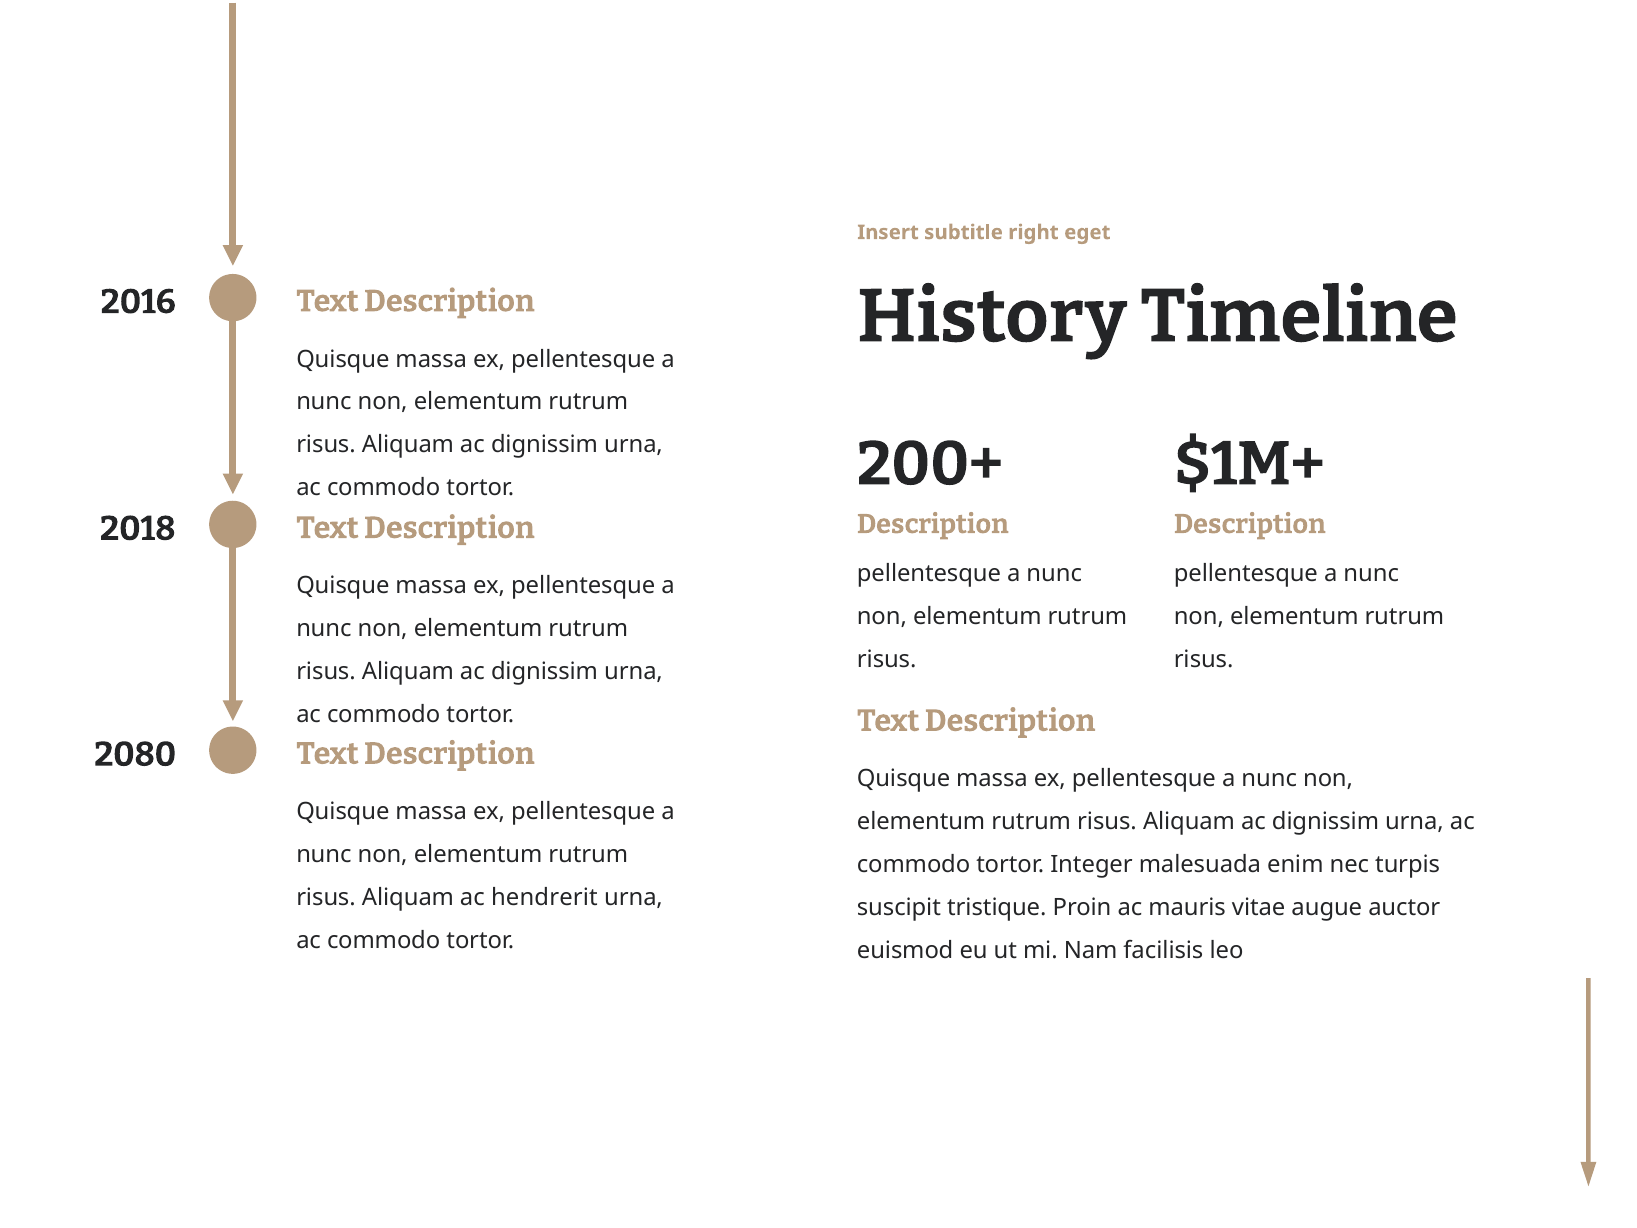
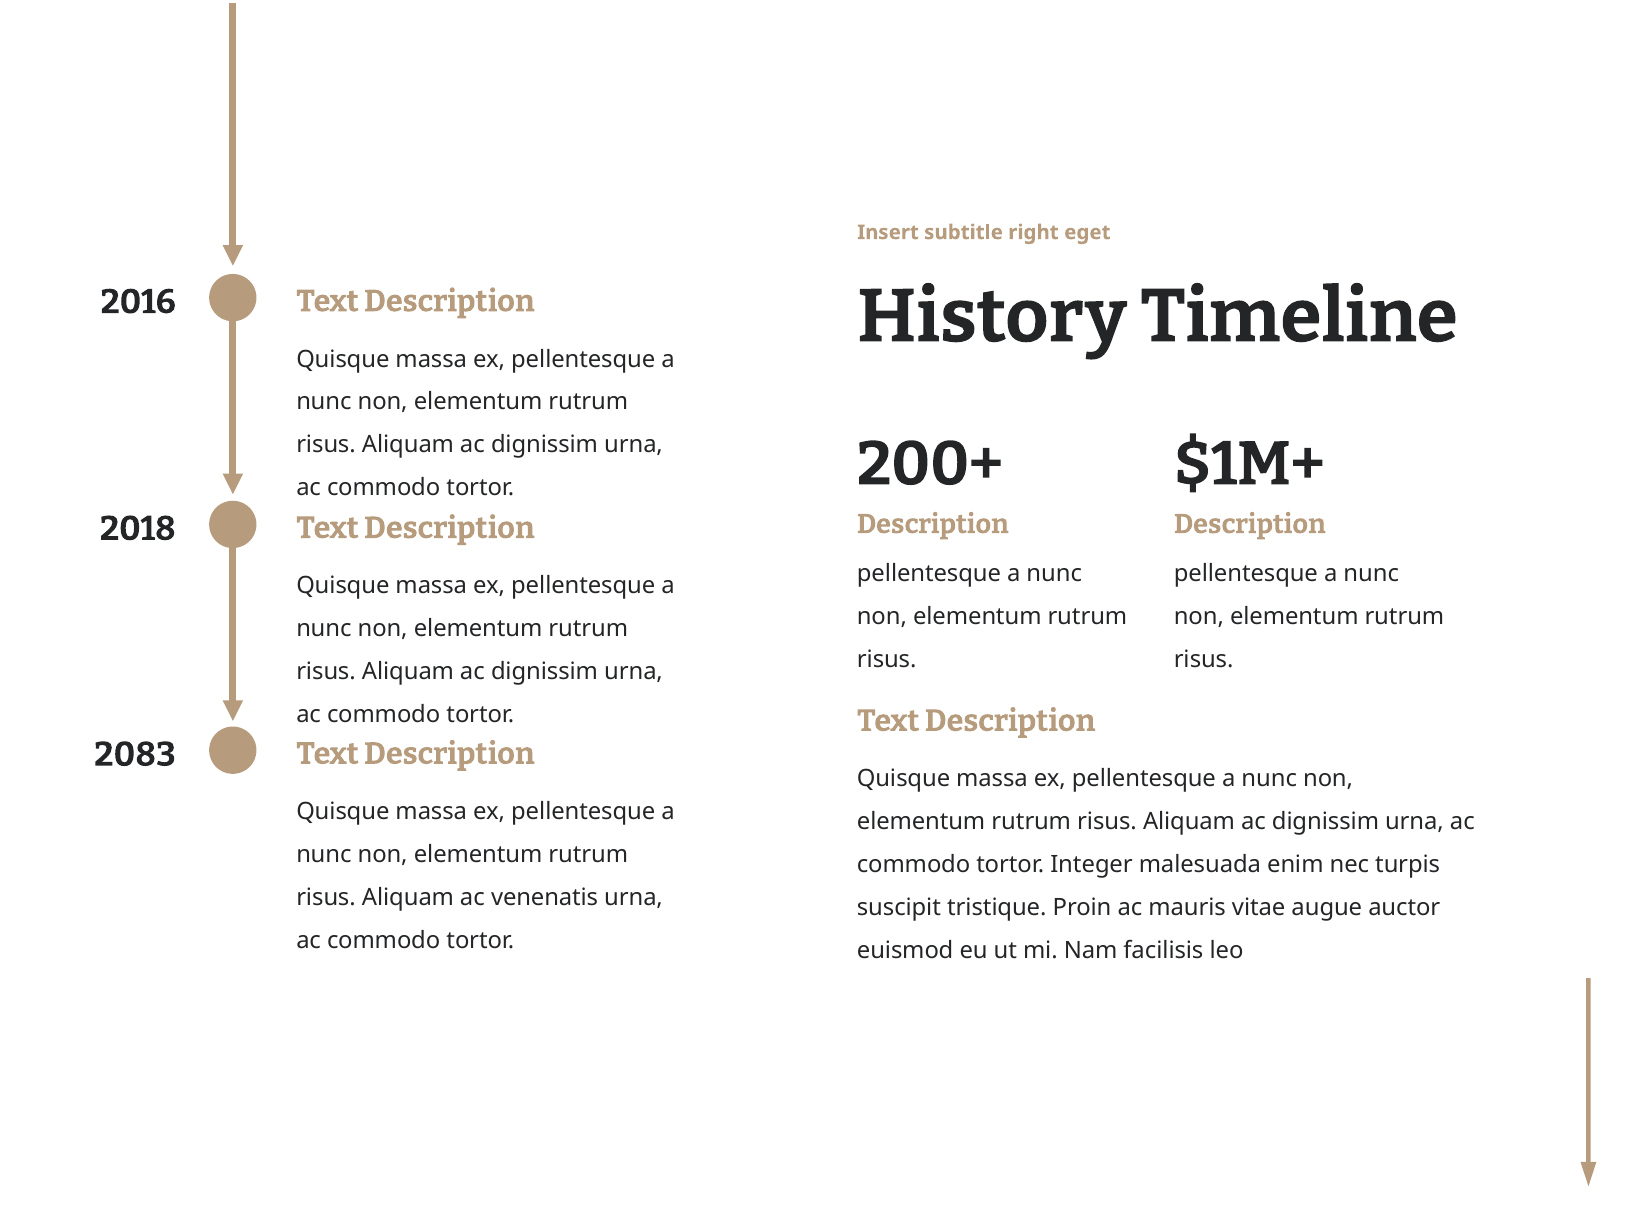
2080: 2080 -> 2083 (135, 754)
hendrerit: hendrerit -> venenatis (545, 897)
